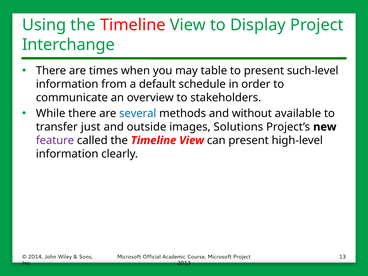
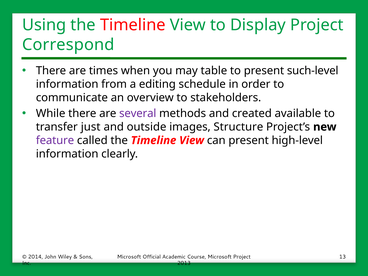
Interchange: Interchange -> Correspond (68, 45)
default: default -> editing (157, 84)
several colour: blue -> purple (138, 113)
without: without -> created (252, 113)
Solutions: Solutions -> Structure (238, 127)
